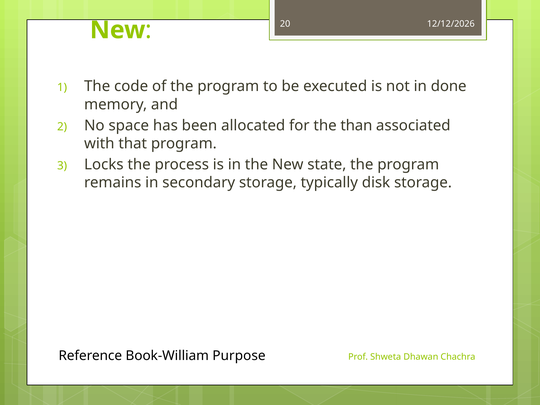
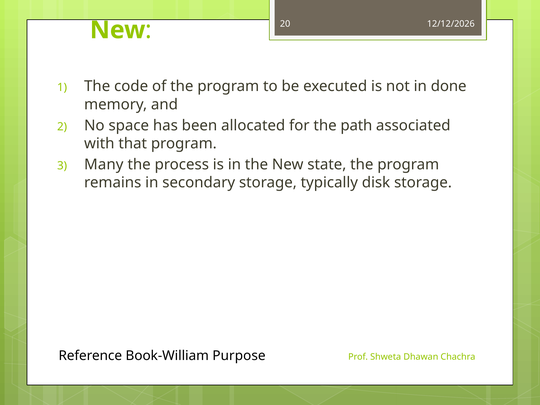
than: than -> path (356, 125)
Locks: Locks -> Many (104, 164)
